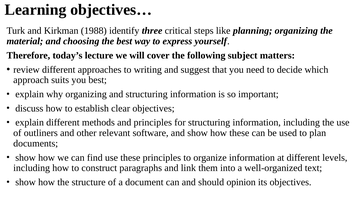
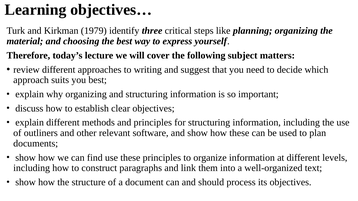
1988: 1988 -> 1979 (94, 31)
opinion: opinion -> process (241, 183)
